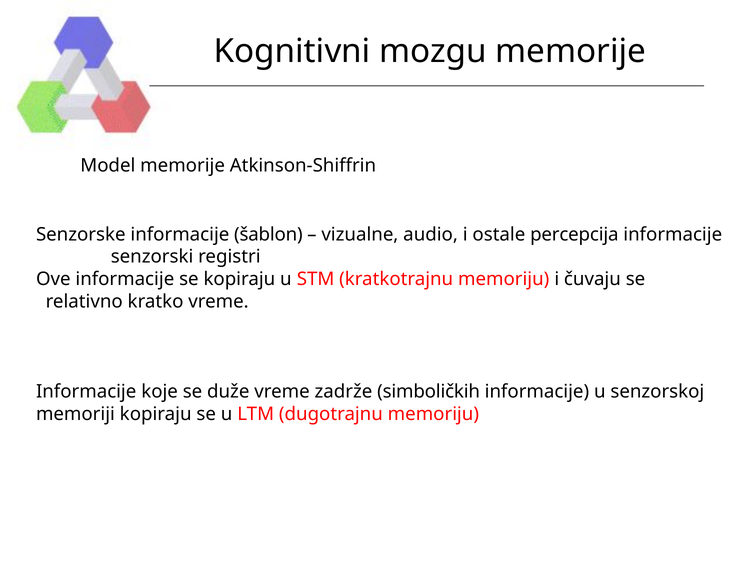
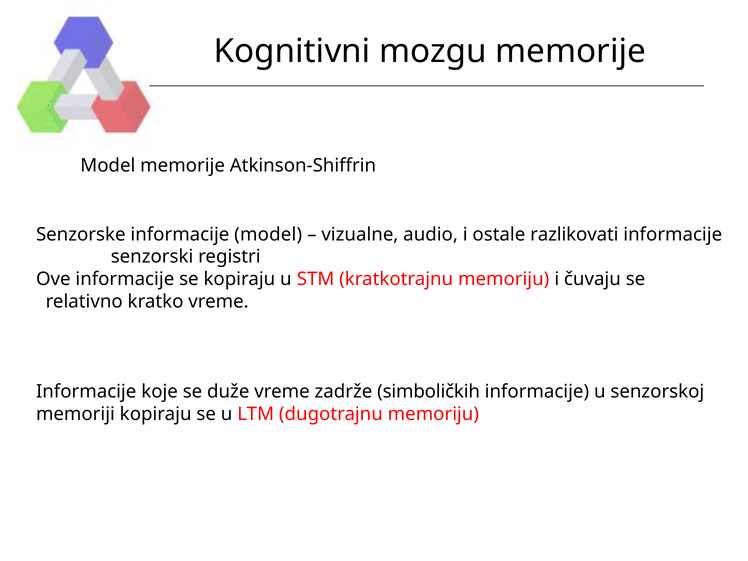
informacije šablon: šablon -> model (268, 234)
percepcija: percepcija -> razlikovati (574, 234)
